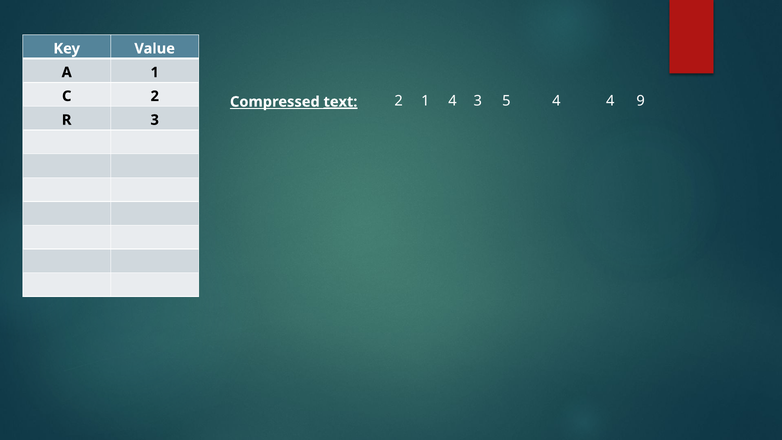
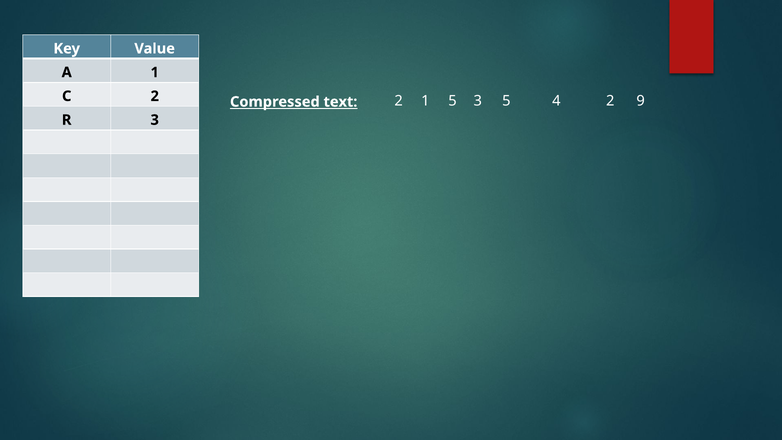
1 4: 4 -> 5 (452, 101)
4 4: 4 -> 2 (610, 101)
text underline: present -> none (340, 102)
